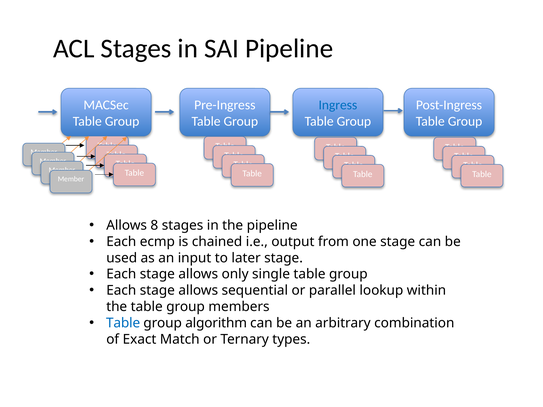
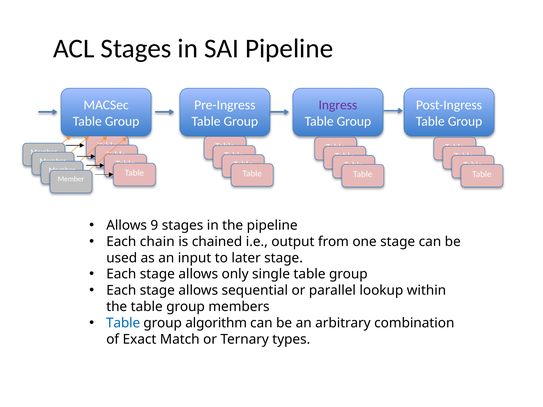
Ingress colour: blue -> purple (338, 105)
8: 8 -> 9 (154, 225)
ecmp: ecmp -> chain (157, 242)
